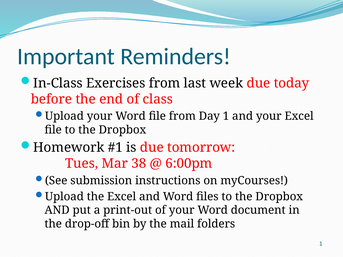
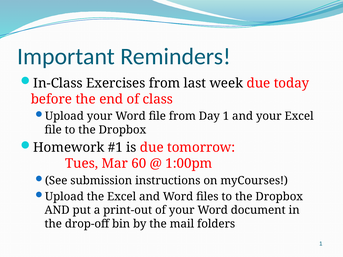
38: 38 -> 60 (139, 164)
6:00pm: 6:00pm -> 1:00pm (189, 164)
